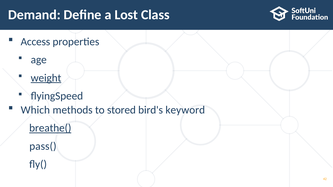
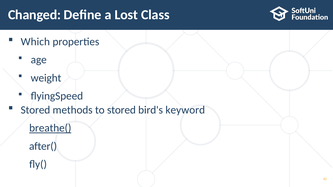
Demand: Demand -> Changed (34, 15)
Access: Access -> Which (35, 42)
weight underline: present -> none (46, 78)
Which: Which -> Stored (35, 110)
pass(: pass( -> after( (43, 146)
